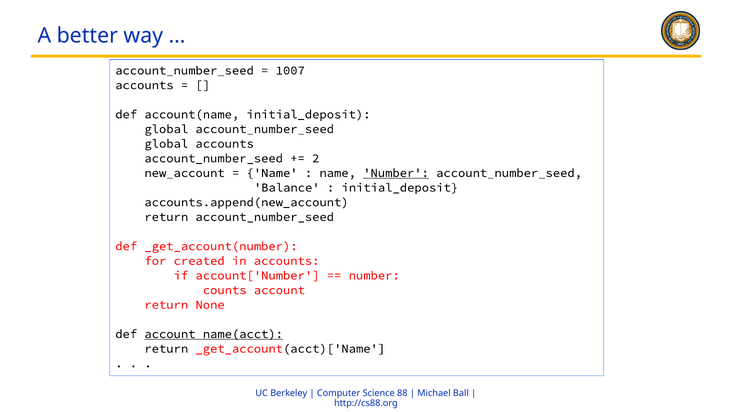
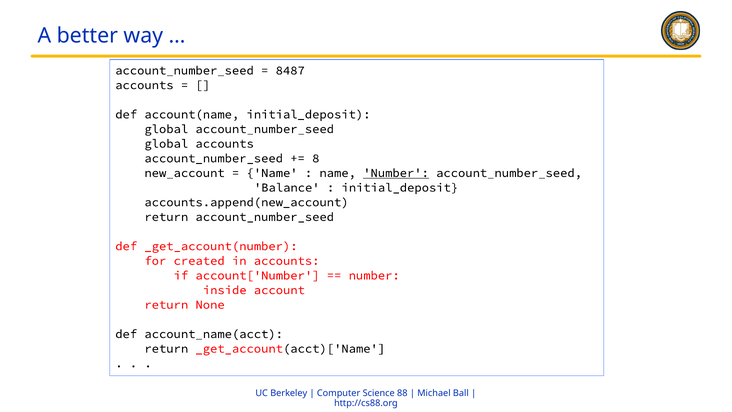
1007: 1007 -> 8487 (290, 70)
2: 2 -> 8 (316, 158)
counts: counts -> inside (225, 290)
account_name(acct underline: present -> none (214, 334)
